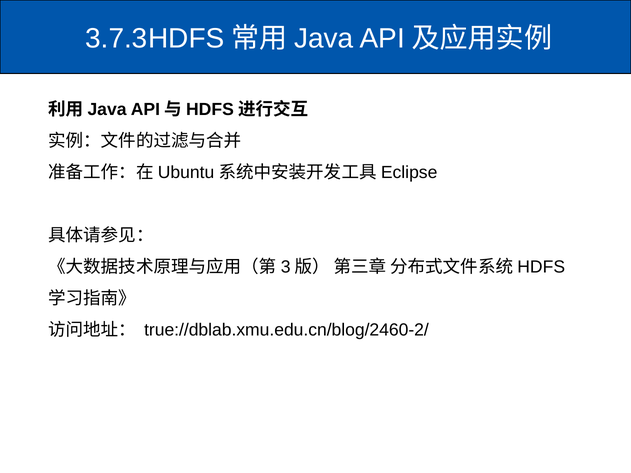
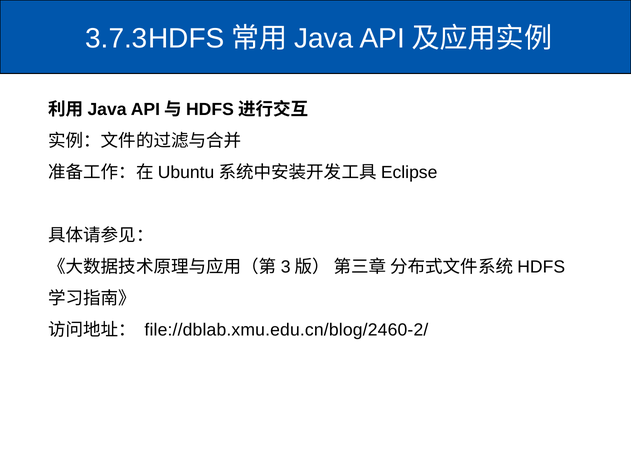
true://dblab.xmu.edu.cn/blog/2460-2/: true://dblab.xmu.edu.cn/blog/2460-2/ -> file://dblab.xmu.edu.cn/blog/2460-2/ (286, 330)
